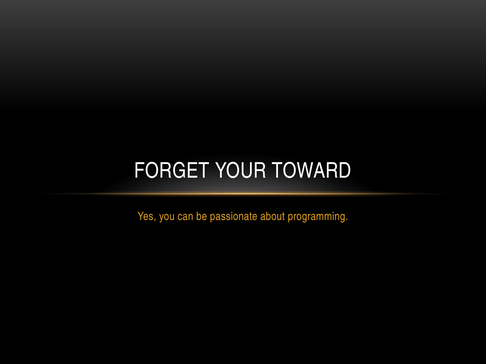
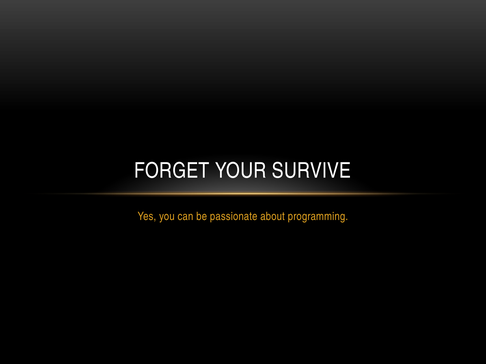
TOWARD: TOWARD -> SURVIVE (312, 171)
